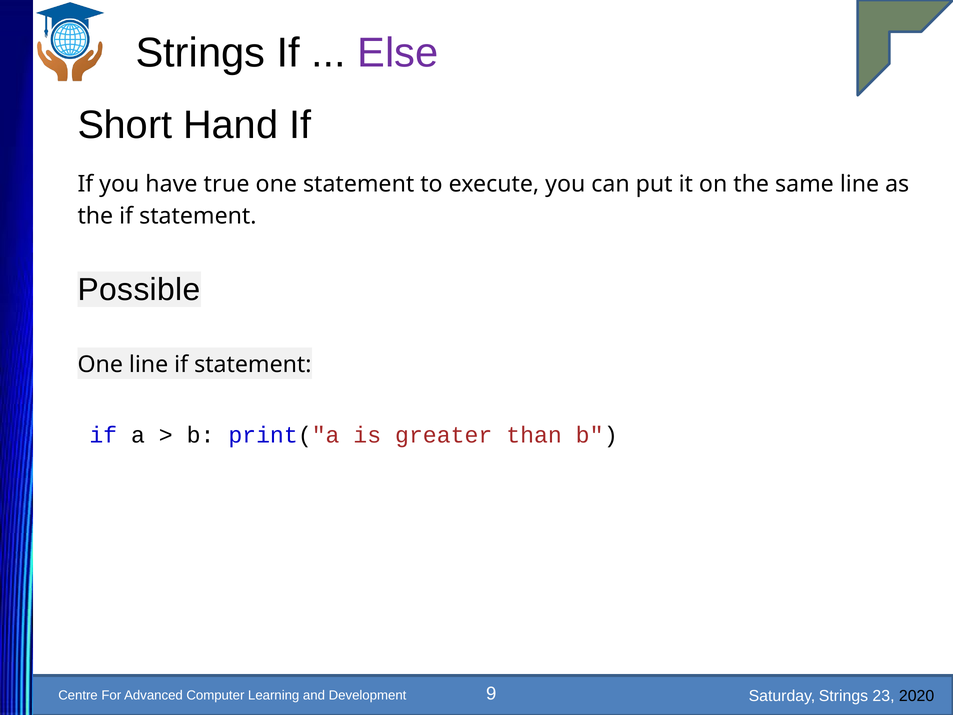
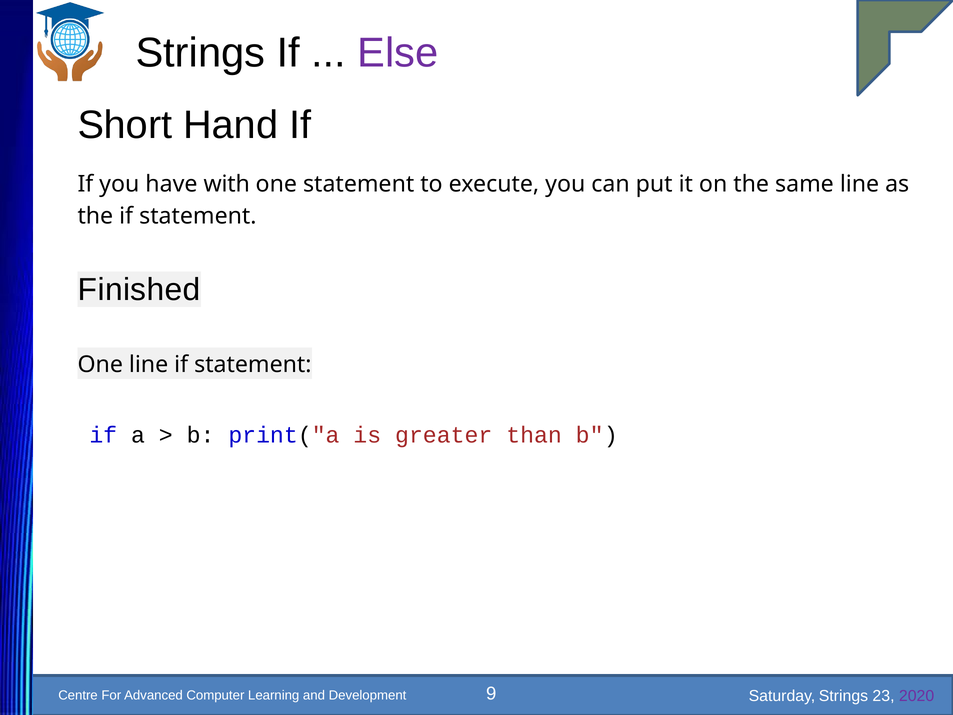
true: true -> with (227, 184)
Possible: Possible -> Finished (139, 290)
2020 colour: black -> purple (917, 696)
